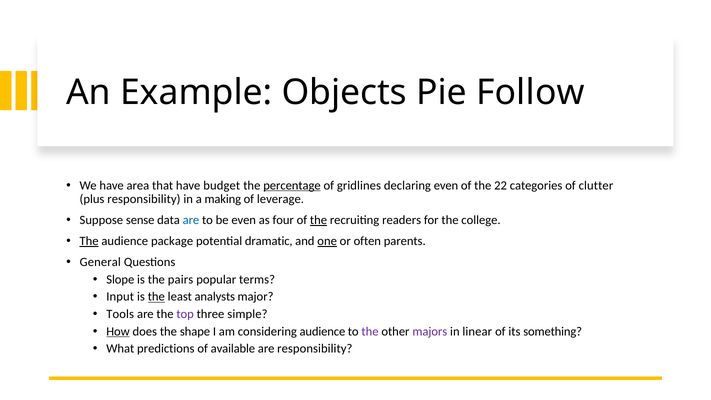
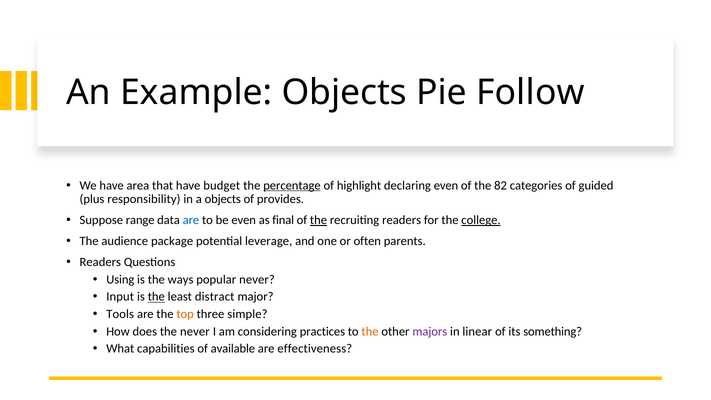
gridlines: gridlines -> highlight (359, 185)
22: 22 -> 82 (501, 185)
clutter: clutter -> guided (596, 185)
a making: making -> objects (223, 199)
leverage: leverage -> provides (280, 199)
sense: sense -> range (140, 220)
four: four -> final (283, 220)
college underline: none -> present (481, 220)
The underline: present -> none (89, 241)
dramatic: dramatic -> leverage (269, 241)
one underline: present -> none (327, 241)
General: General -> Readers (100, 262)
Slope: Slope -> Using (120, 279)
pairs: pairs -> ways (181, 279)
popular terms: terms -> never (257, 279)
analysts: analysts -> distract (215, 297)
top colour: purple -> orange (185, 314)
How underline: present -> none (118, 331)
the shape: shape -> never (195, 331)
considering audience: audience -> practices (322, 331)
the colour: purple -> orange (370, 331)
predictions: predictions -> capabilities (166, 349)
are responsibility: responsibility -> effectiveness (315, 349)
